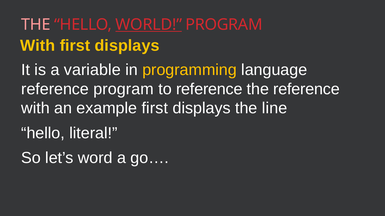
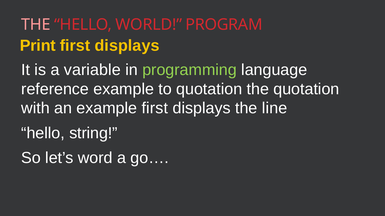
WORLD underline: present -> none (149, 25)
With: With -> Print (38, 46)
programming colour: yellow -> light green (190, 70)
reference program: program -> example (124, 89)
to reference: reference -> quotation (209, 89)
the reference: reference -> quotation (306, 89)
literal: literal -> string (93, 133)
